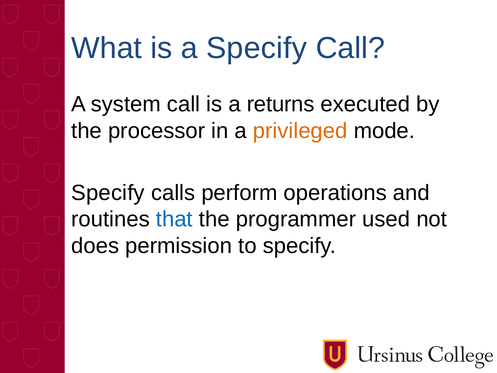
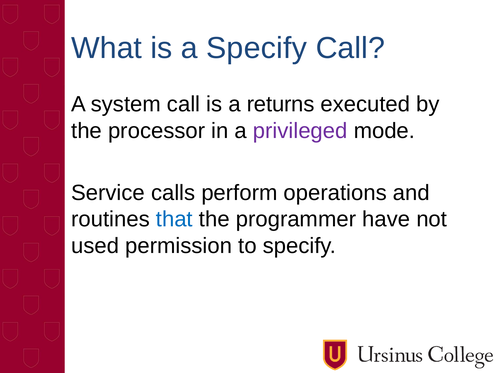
privileged colour: orange -> purple (300, 131)
Specify: Specify -> Service (108, 193)
used: used -> have (386, 219)
does: does -> used (95, 246)
